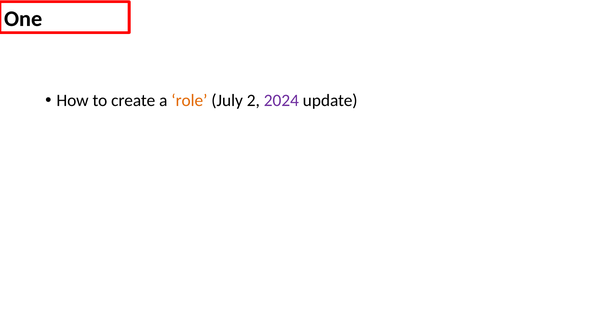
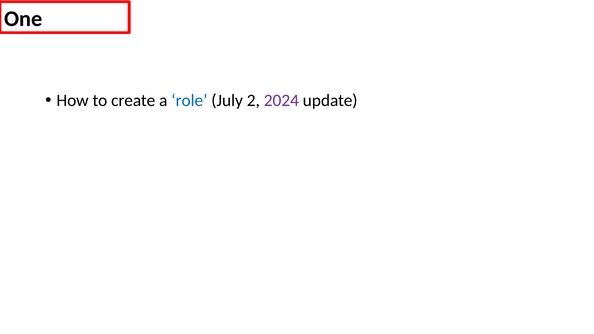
role colour: orange -> blue (189, 100)
